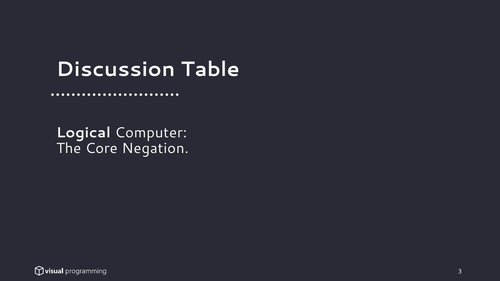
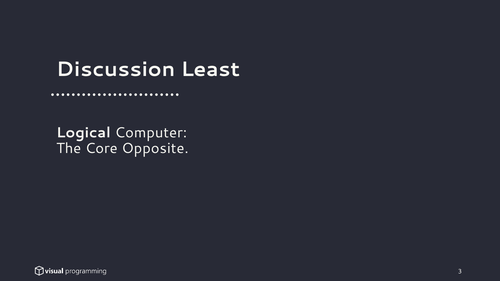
Table: Table -> Least (210, 69)
Negation: Negation -> Opposite (155, 148)
